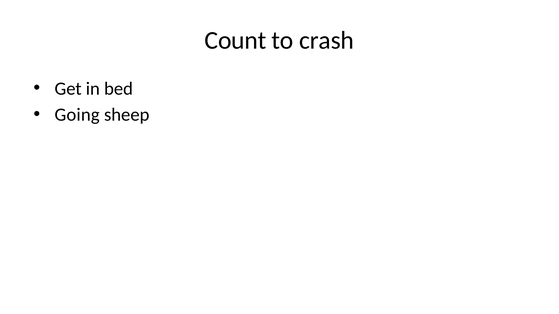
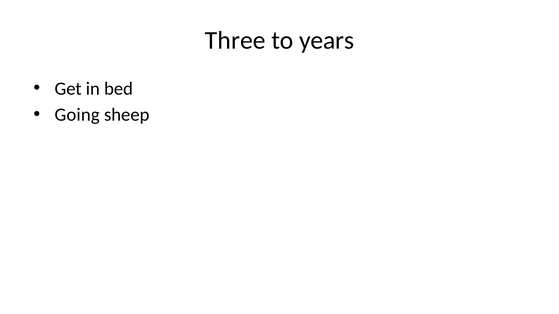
Count: Count -> Three (235, 41)
crash: crash -> years (327, 41)
